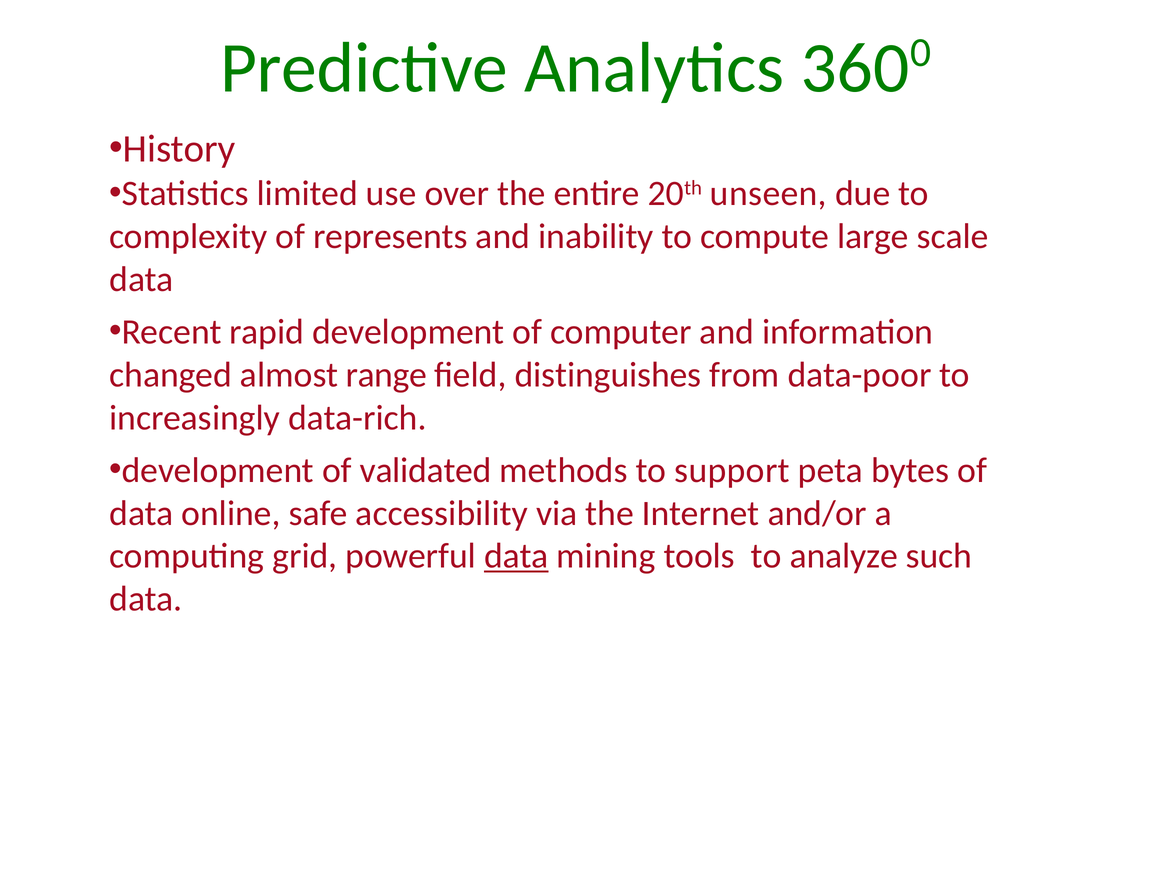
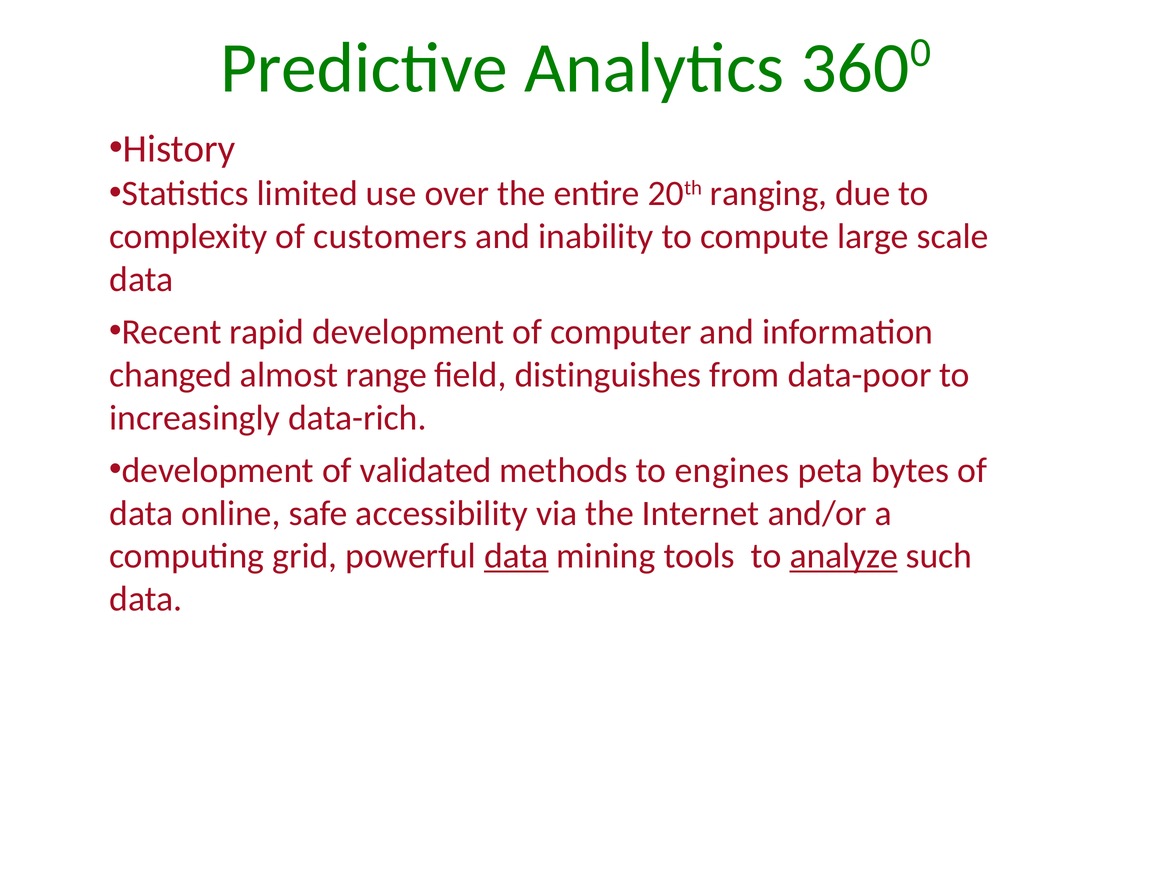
unseen: unseen -> ranging (769, 194)
represents: represents -> customers (390, 237)
support: support -> engines (732, 471)
analyze underline: none -> present (844, 556)
